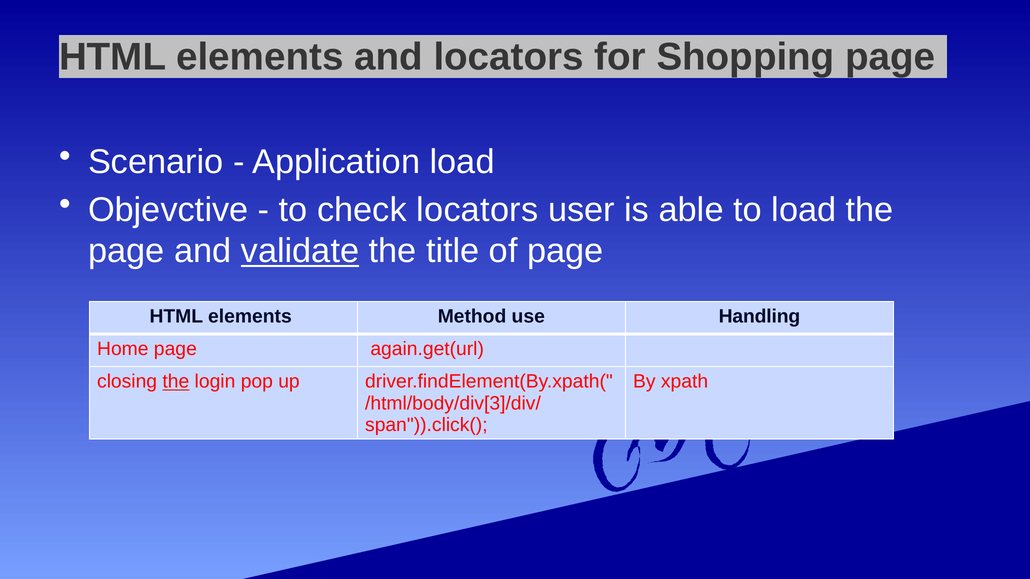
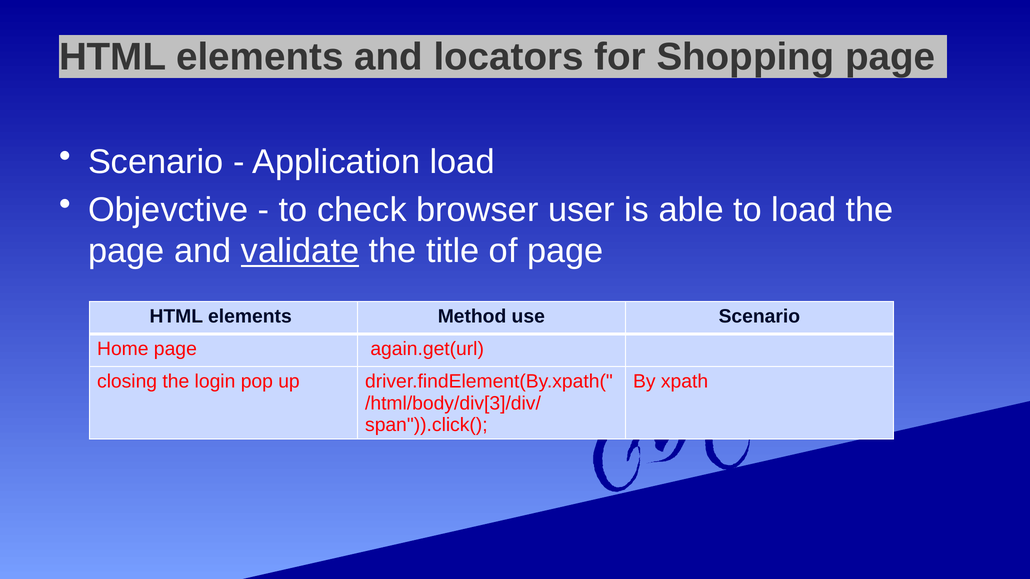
check locators: locators -> browser (477, 210)
use Handling: Handling -> Scenario (759, 317)
the underline: present -> none (176, 382)
